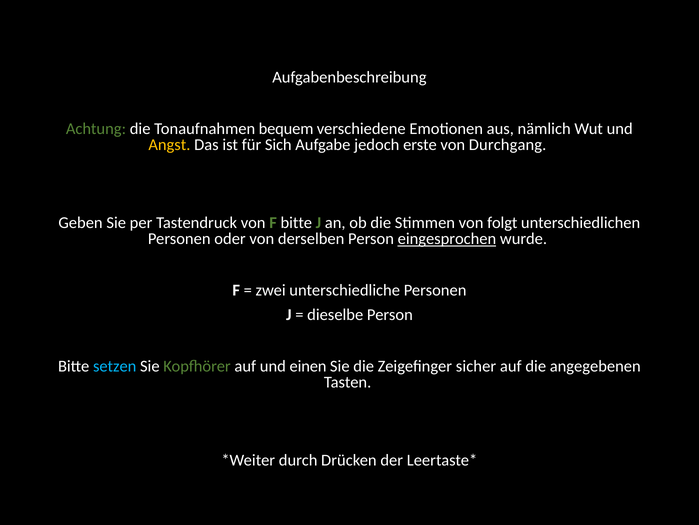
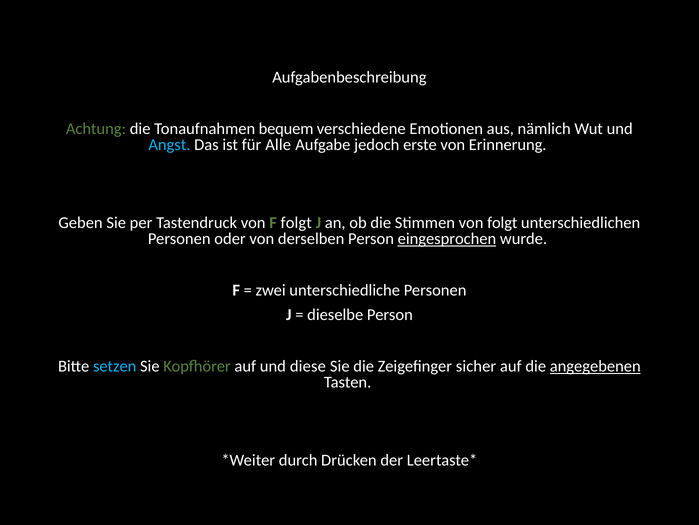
Angst colour: yellow -> light blue (169, 144)
Sich: Sich -> Alle (278, 144)
Durchgang: Durchgang -> Erinnerung (508, 144)
F bitte: bitte -> folgt (296, 222)
einen: einen -> diese (308, 366)
angegebenen underline: none -> present (595, 366)
